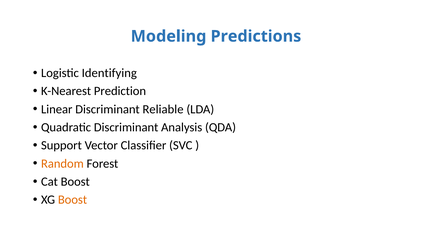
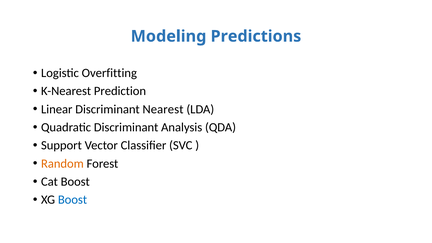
Identifying: Identifying -> Overfitting (109, 73)
Reliable: Reliable -> Nearest (163, 109)
Boost colour: orange -> blue (72, 200)
